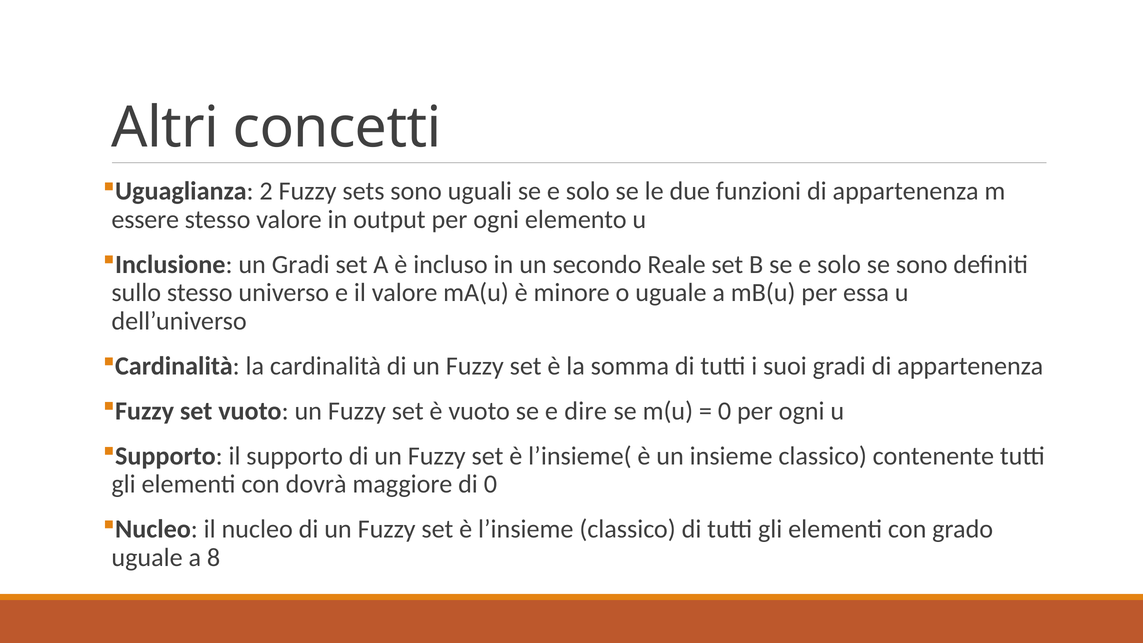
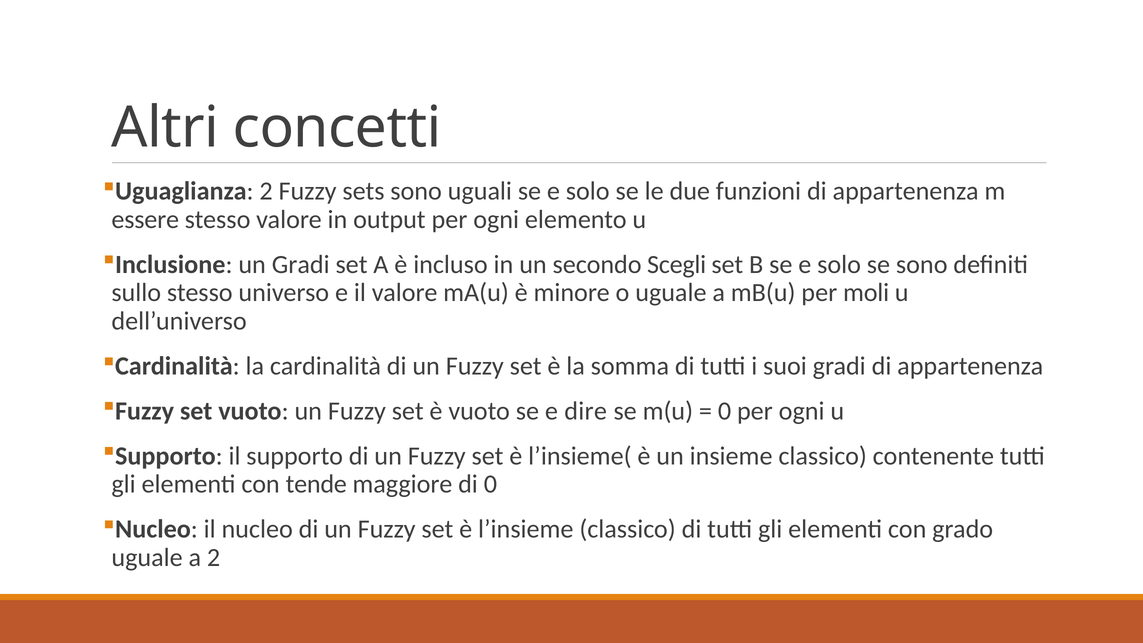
Reale: Reale -> Scegli (677, 265)
essa: essa -> moli (866, 293)
dovrà: dovrà -> tende (316, 484)
a 8: 8 -> 2 (214, 557)
